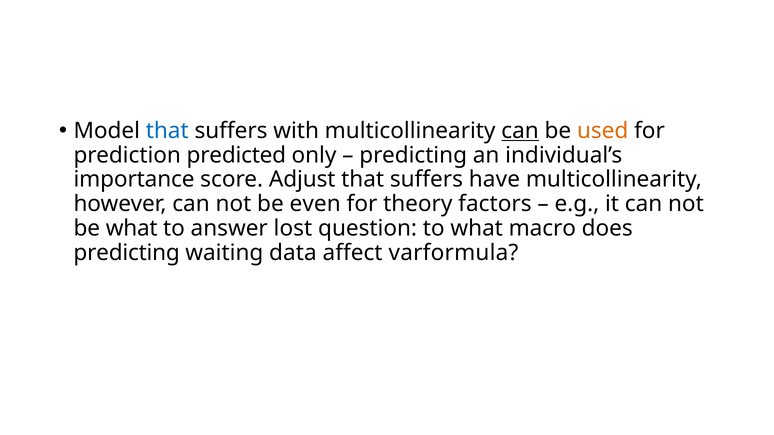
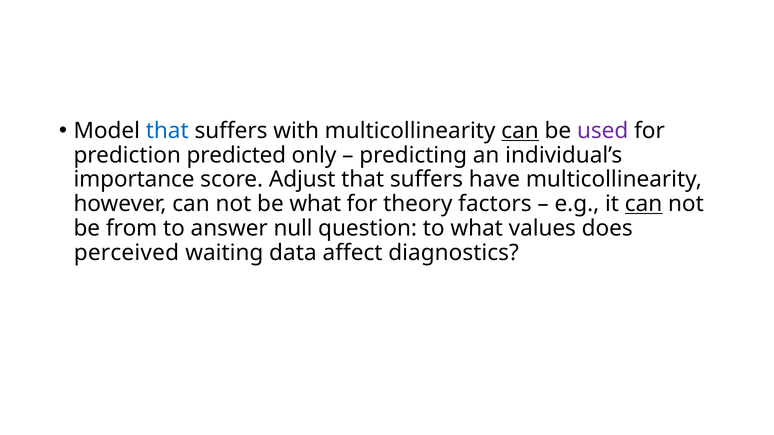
used colour: orange -> purple (603, 131)
be even: even -> what (315, 204)
can underline: none -> present (644, 204)
be what: what -> from (132, 228)
lost: lost -> null (293, 228)
macro: macro -> values (542, 228)
predicting: predicting -> perceived (126, 253)
varformula: varformula -> diagnostics (454, 253)
